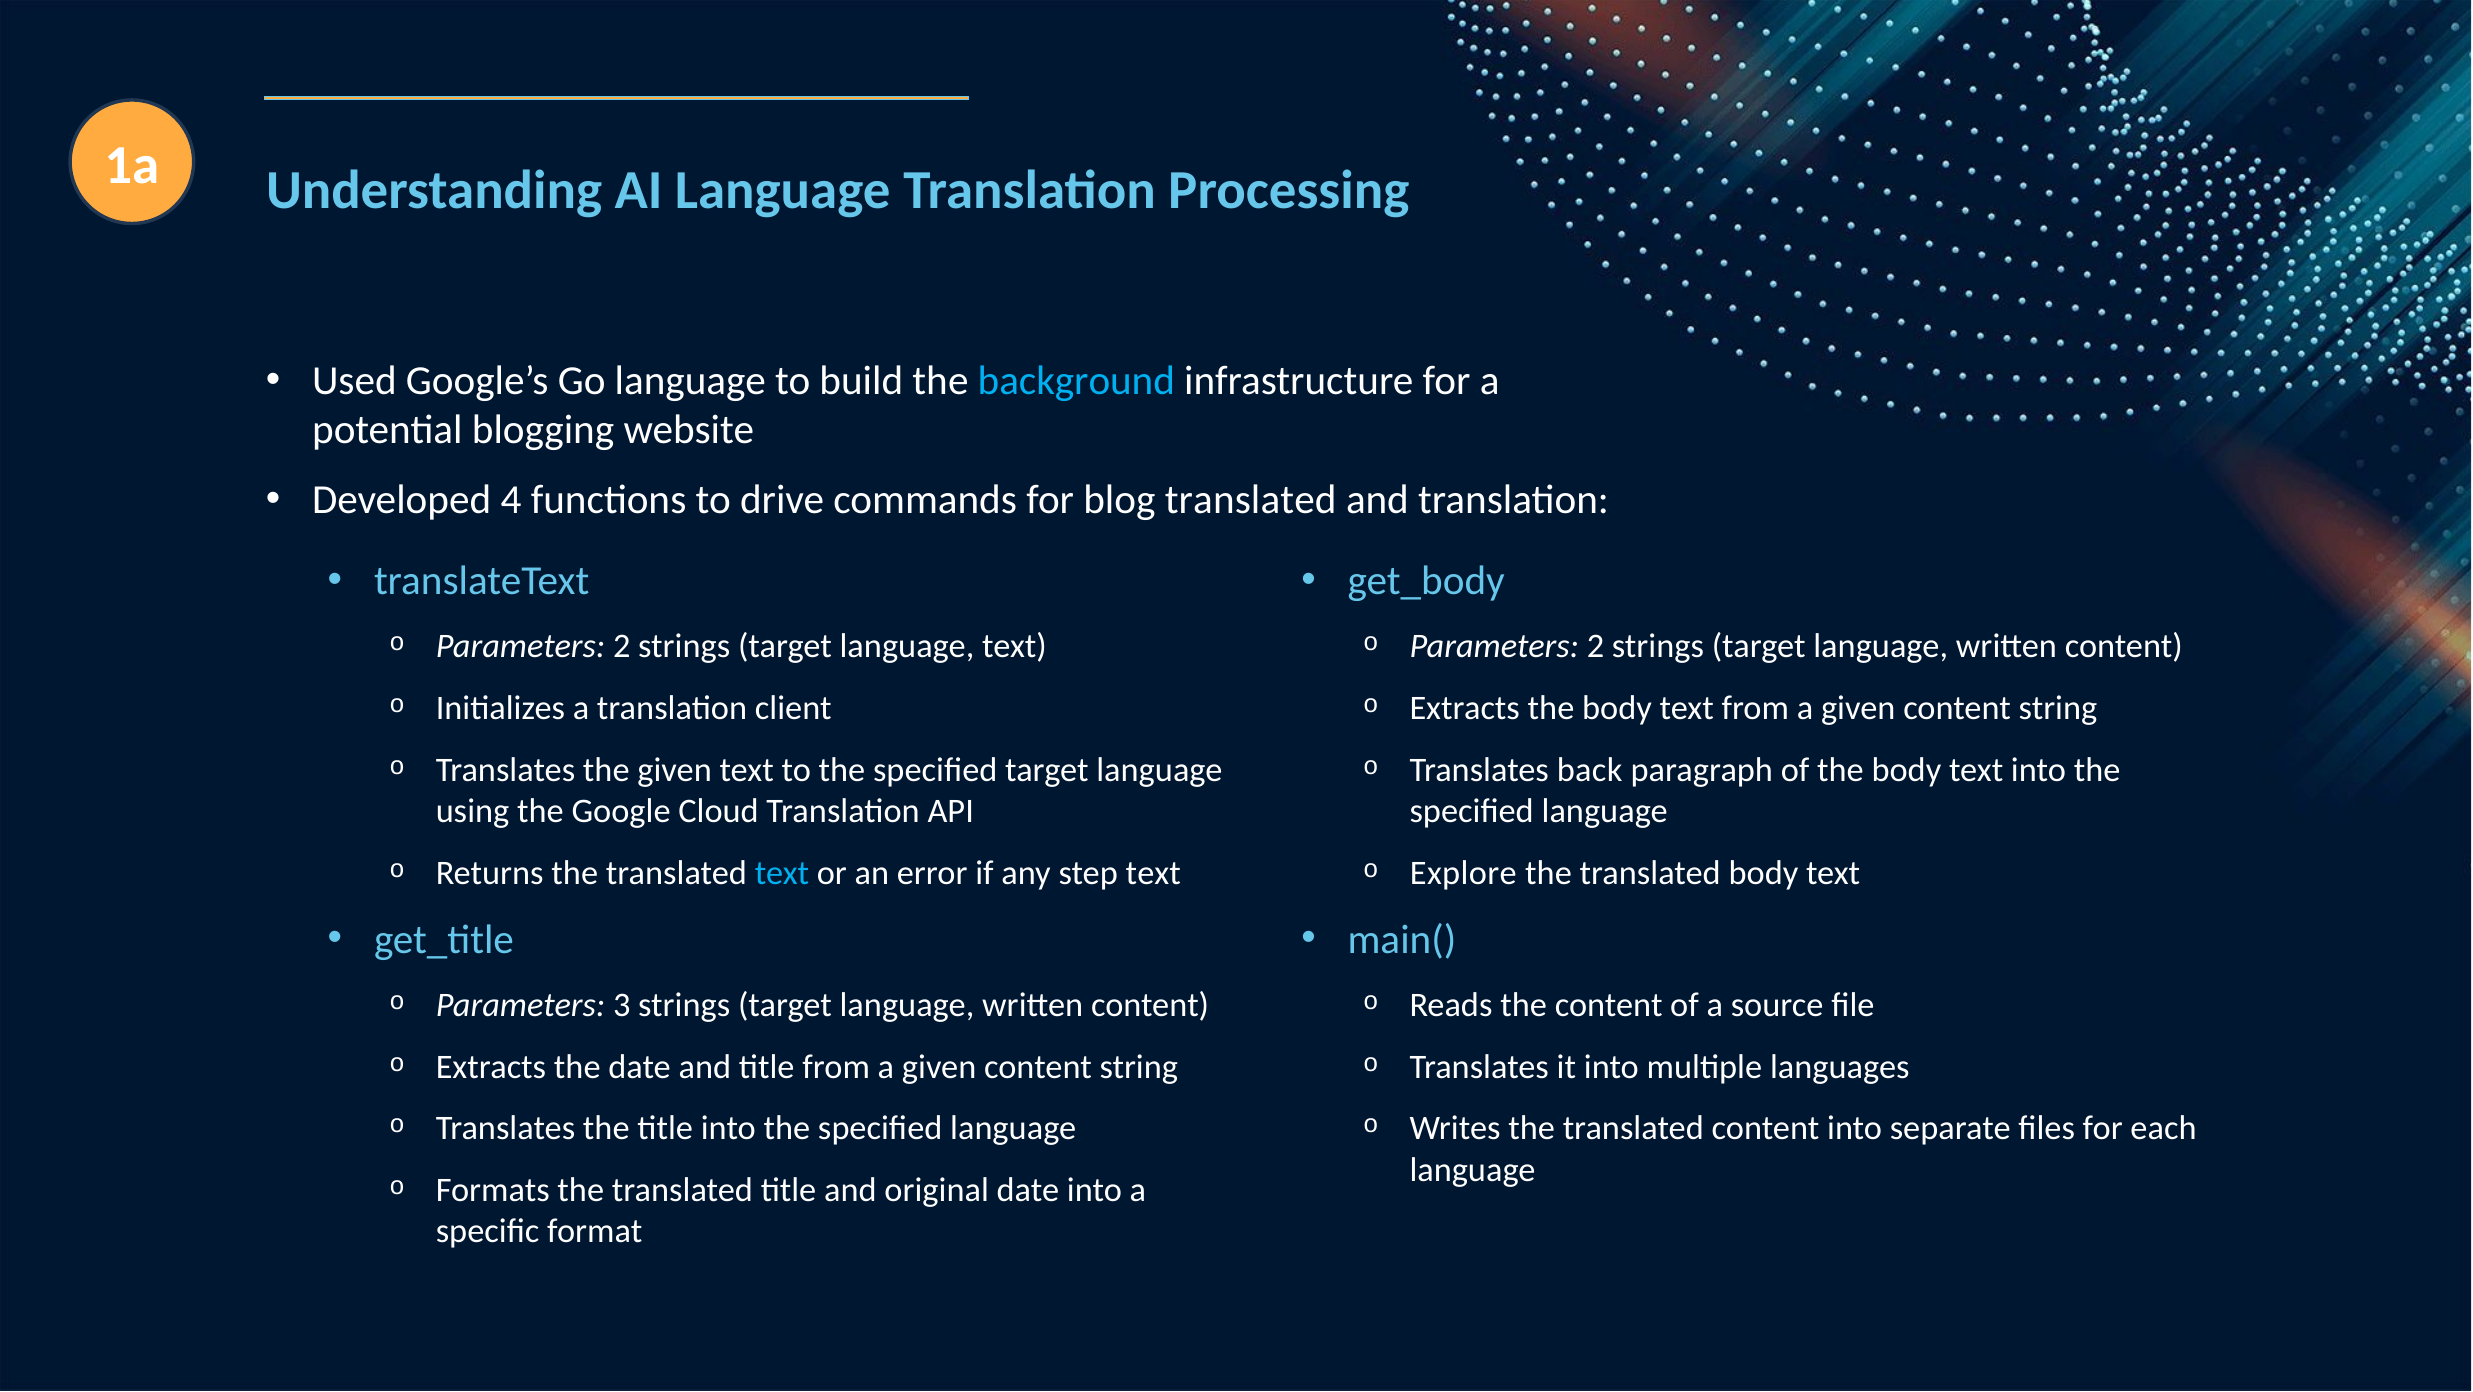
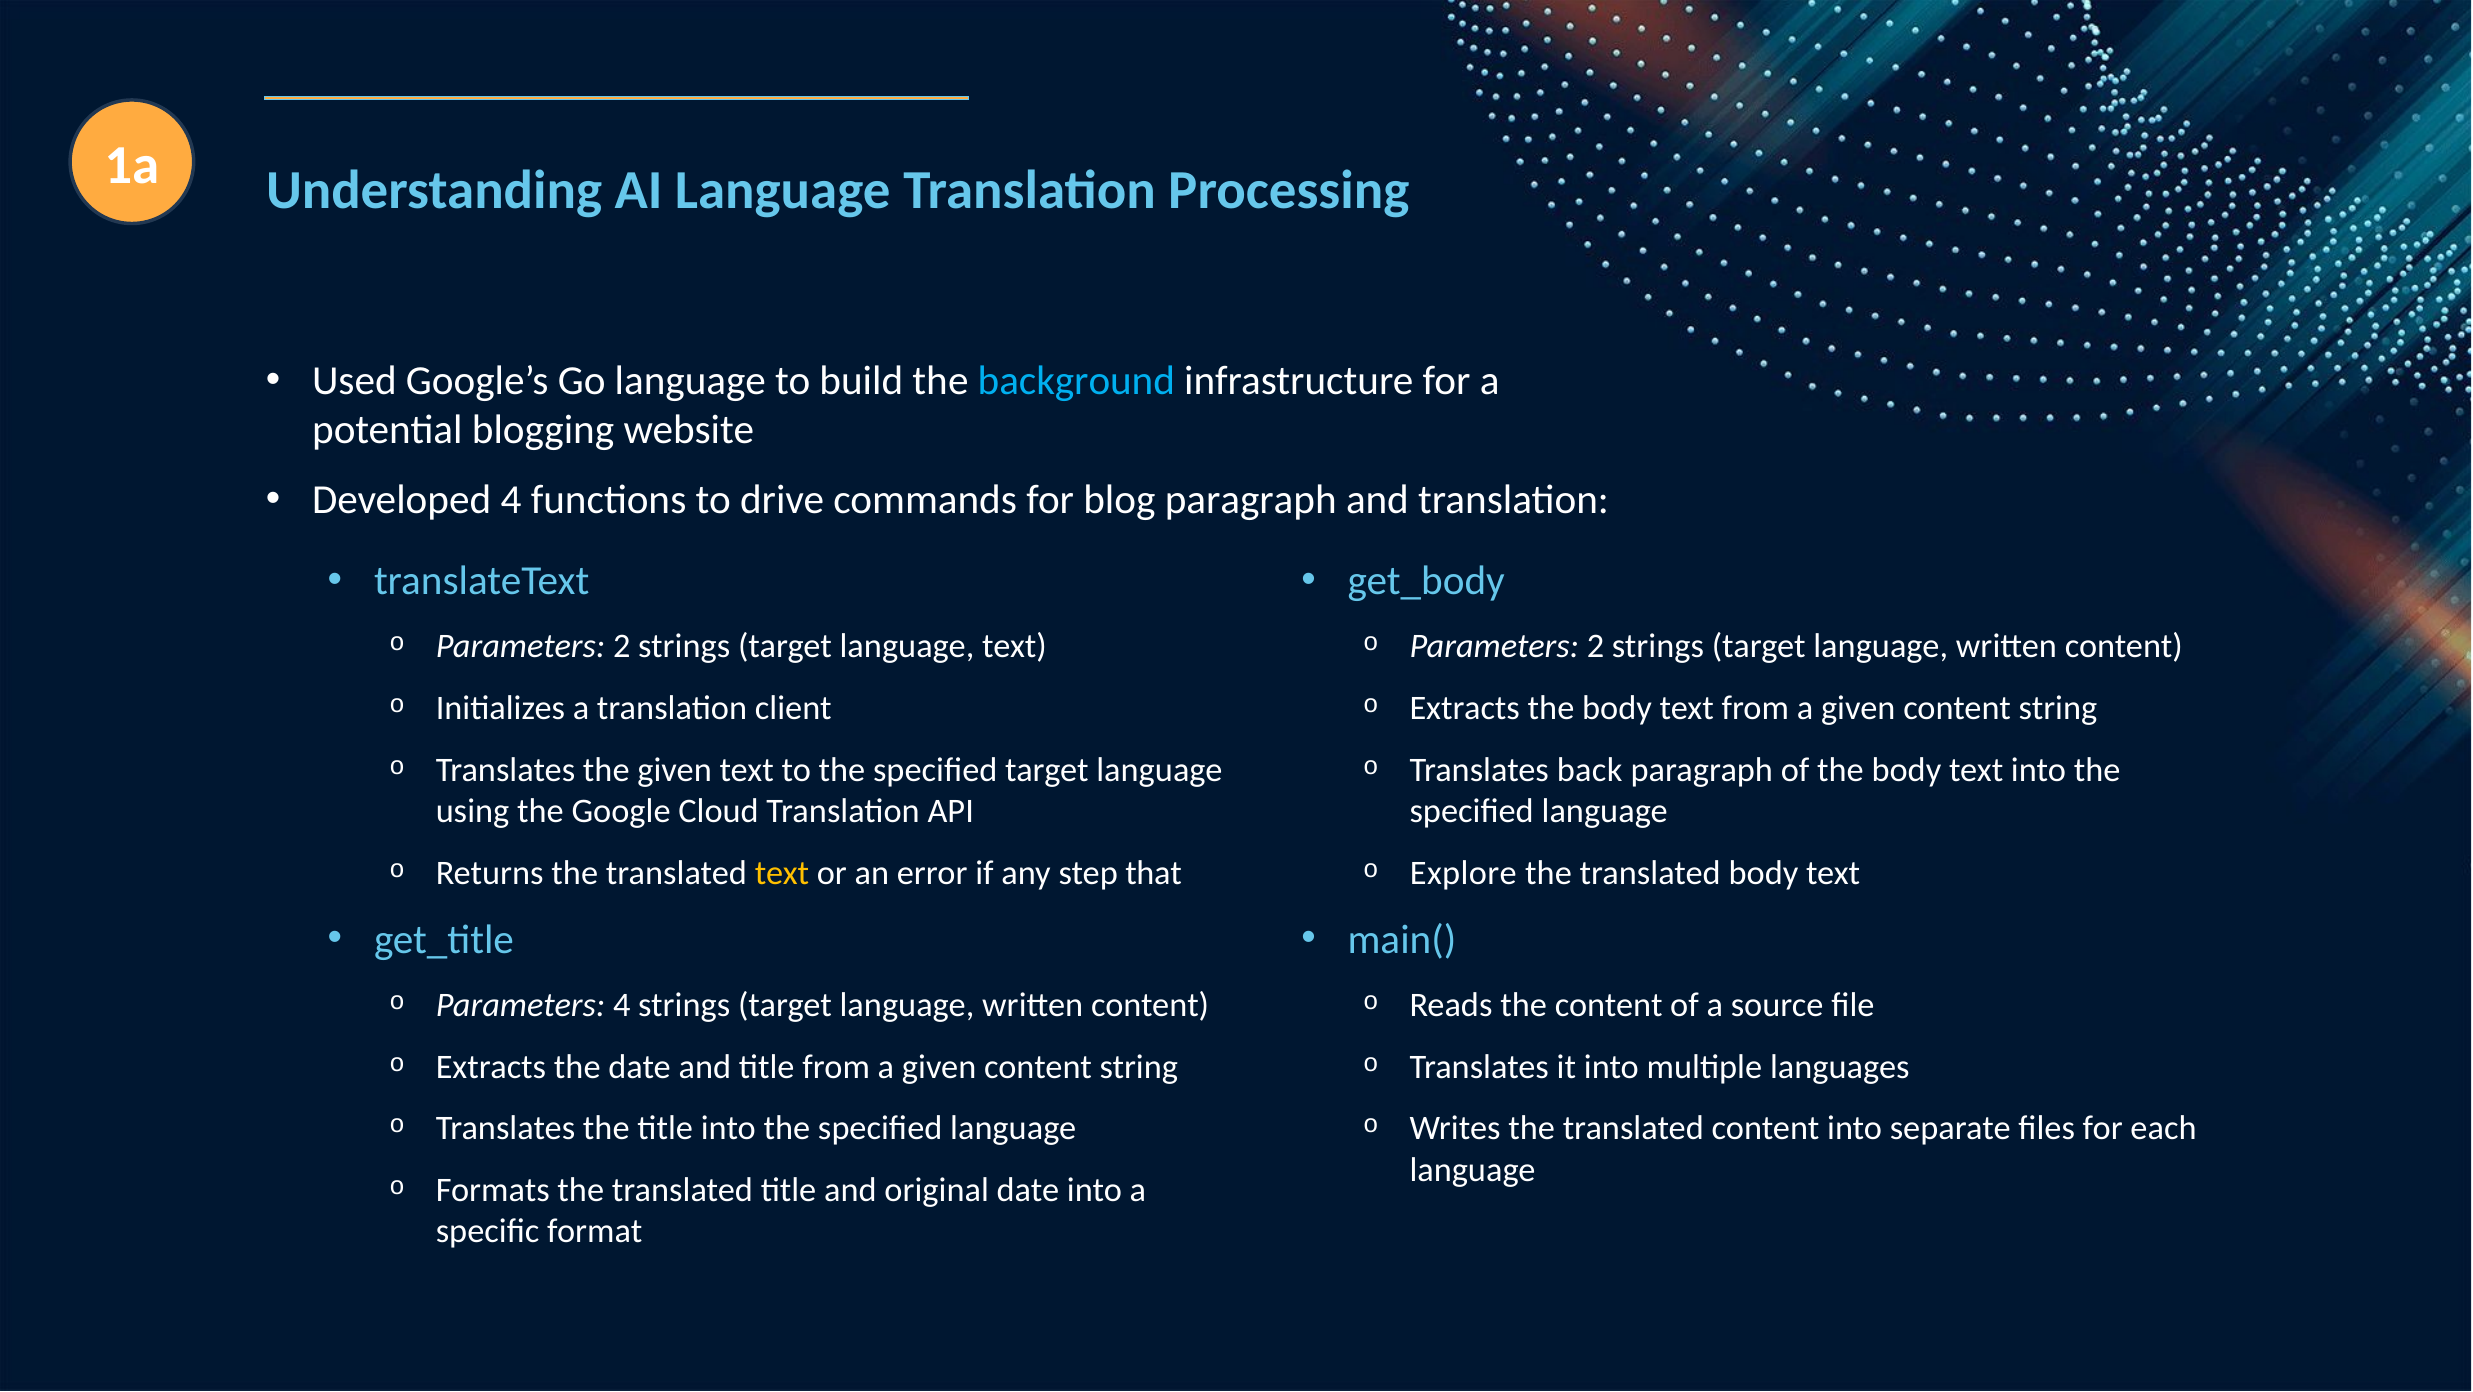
blog translated: translated -> paragraph (1251, 500)
text colour: light blue -> yellow (782, 873)
step text: text -> that (1154, 873)
Parameters 3: 3 -> 4 (622, 1005)
